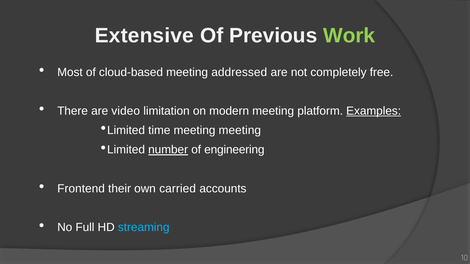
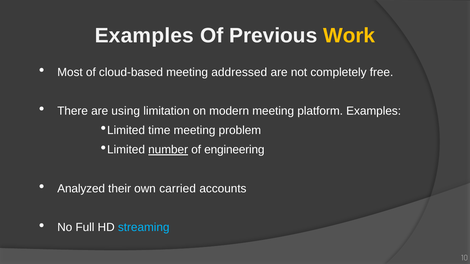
Extensive: Extensive -> Examples (144, 36)
Work colour: light green -> yellow (349, 36)
video: video -> using (126, 111)
Examples underline: present -> none (374, 111)
meeting meeting: meeting -> problem (240, 131)
Frontend: Frontend -> Analyzed (81, 189)
